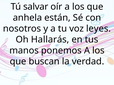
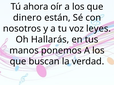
salvar: salvar -> ahora (36, 7)
anhela: anhela -> dinero (27, 18)
